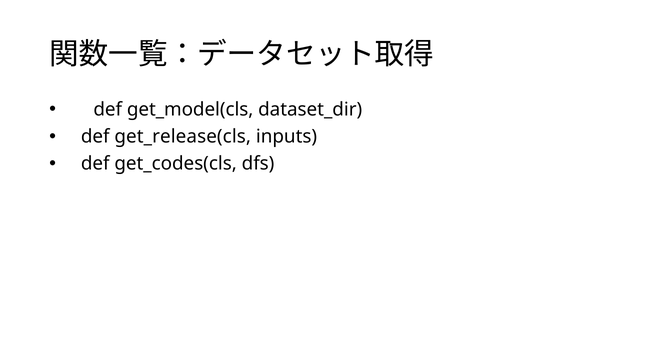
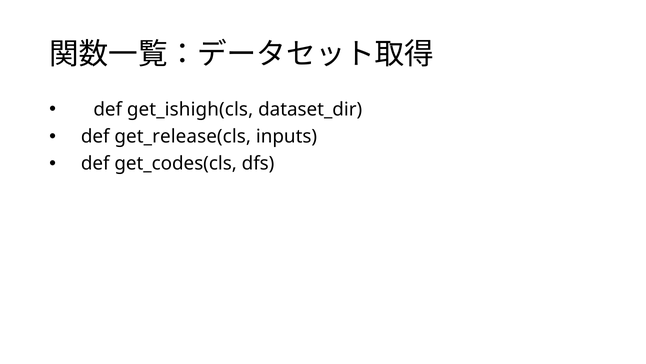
get_model(cls: get_model(cls -> get_ishigh(cls (190, 109)
